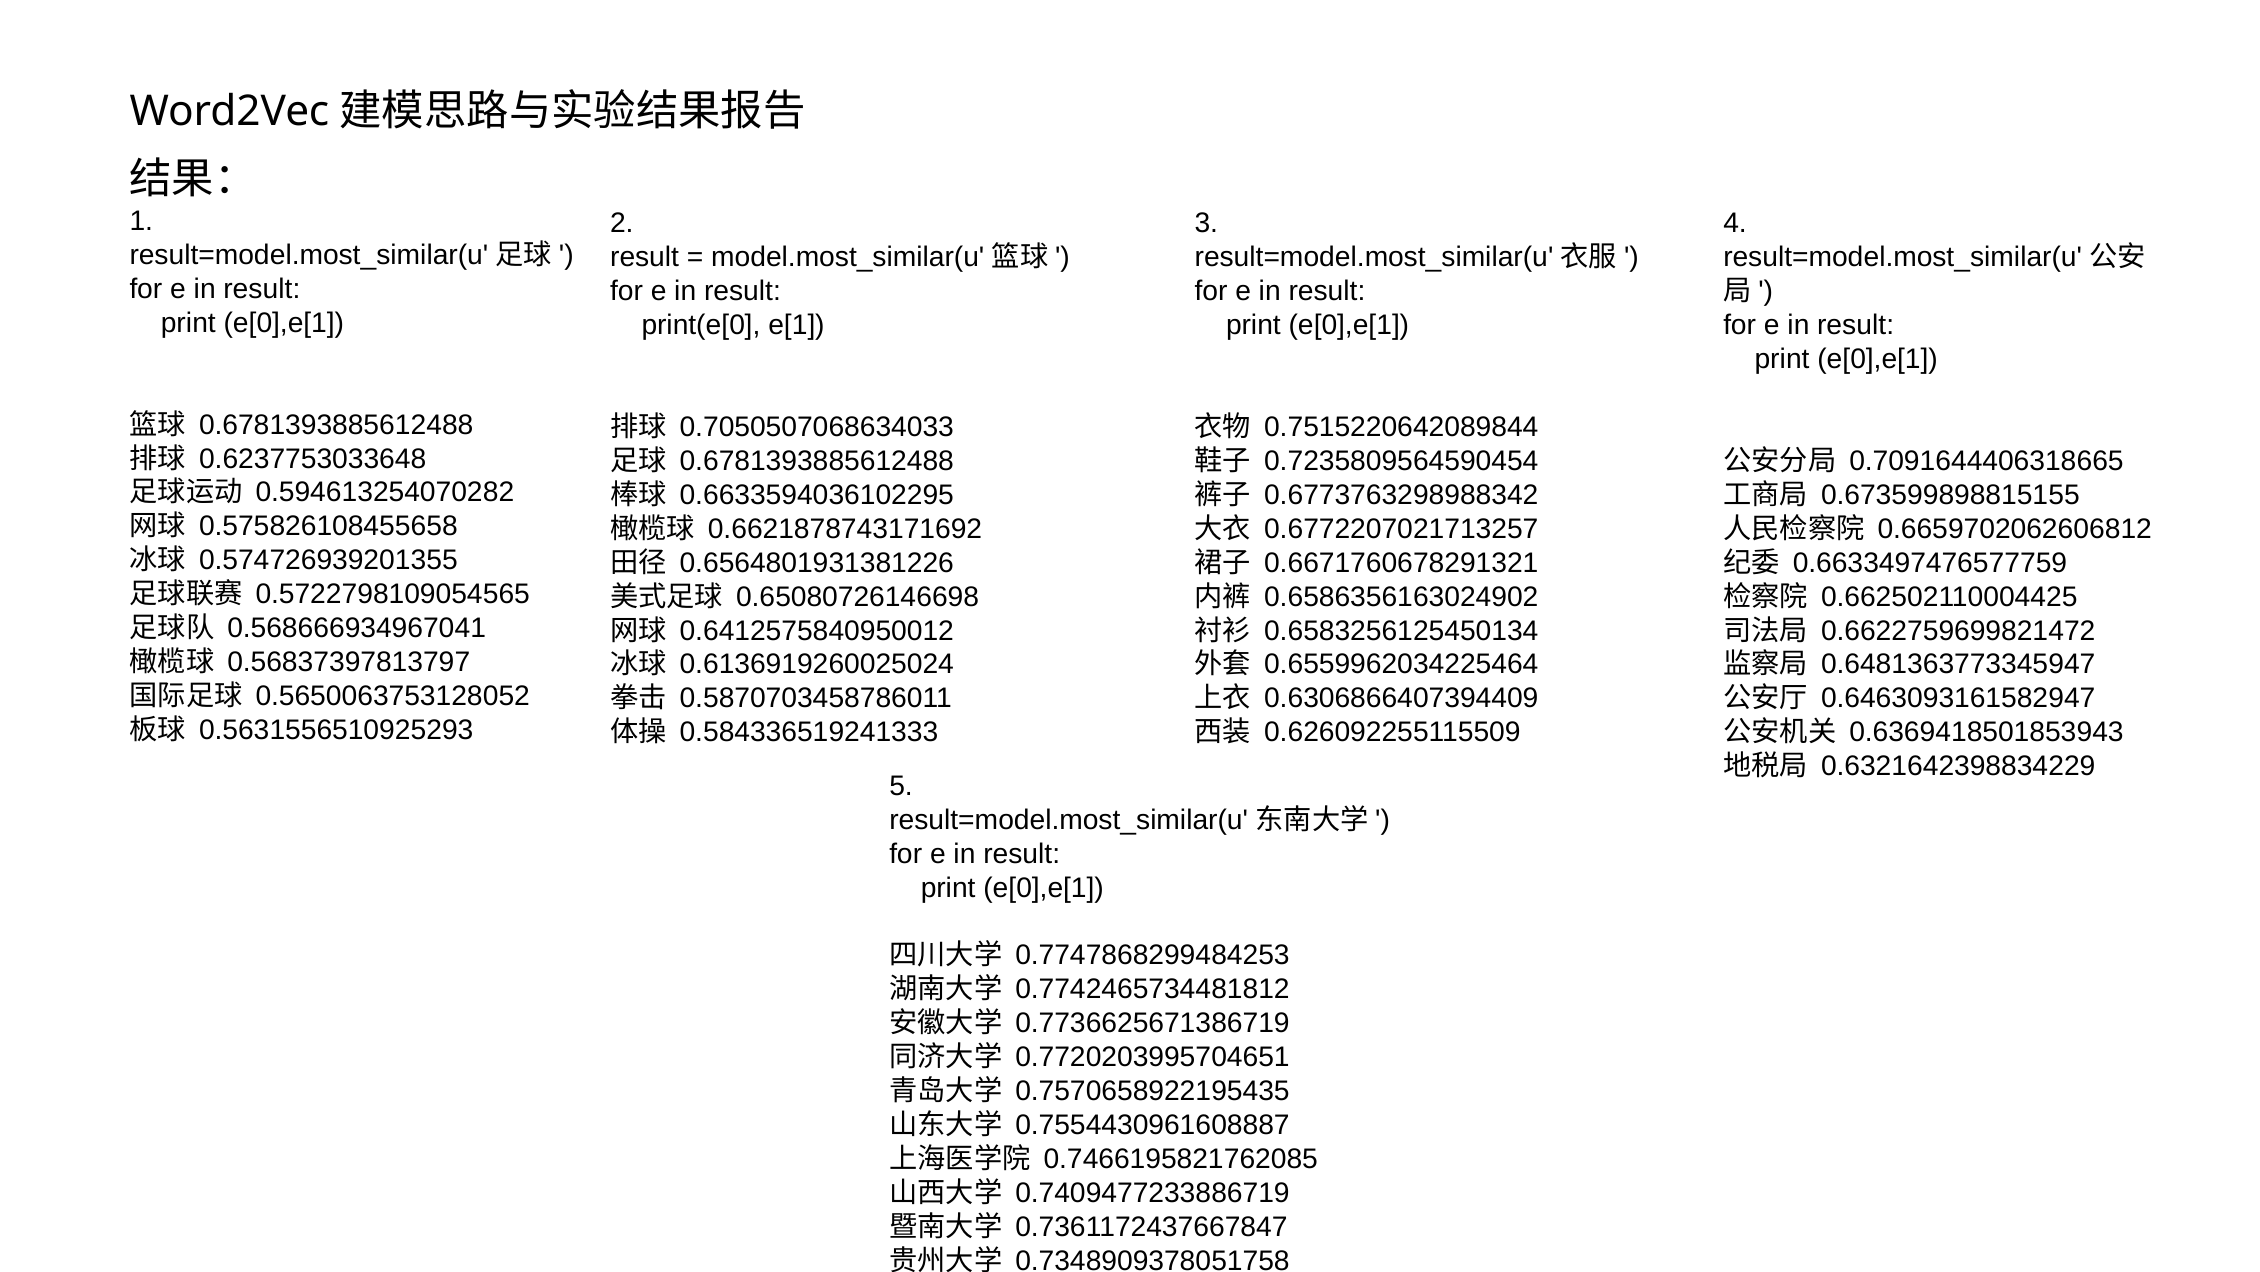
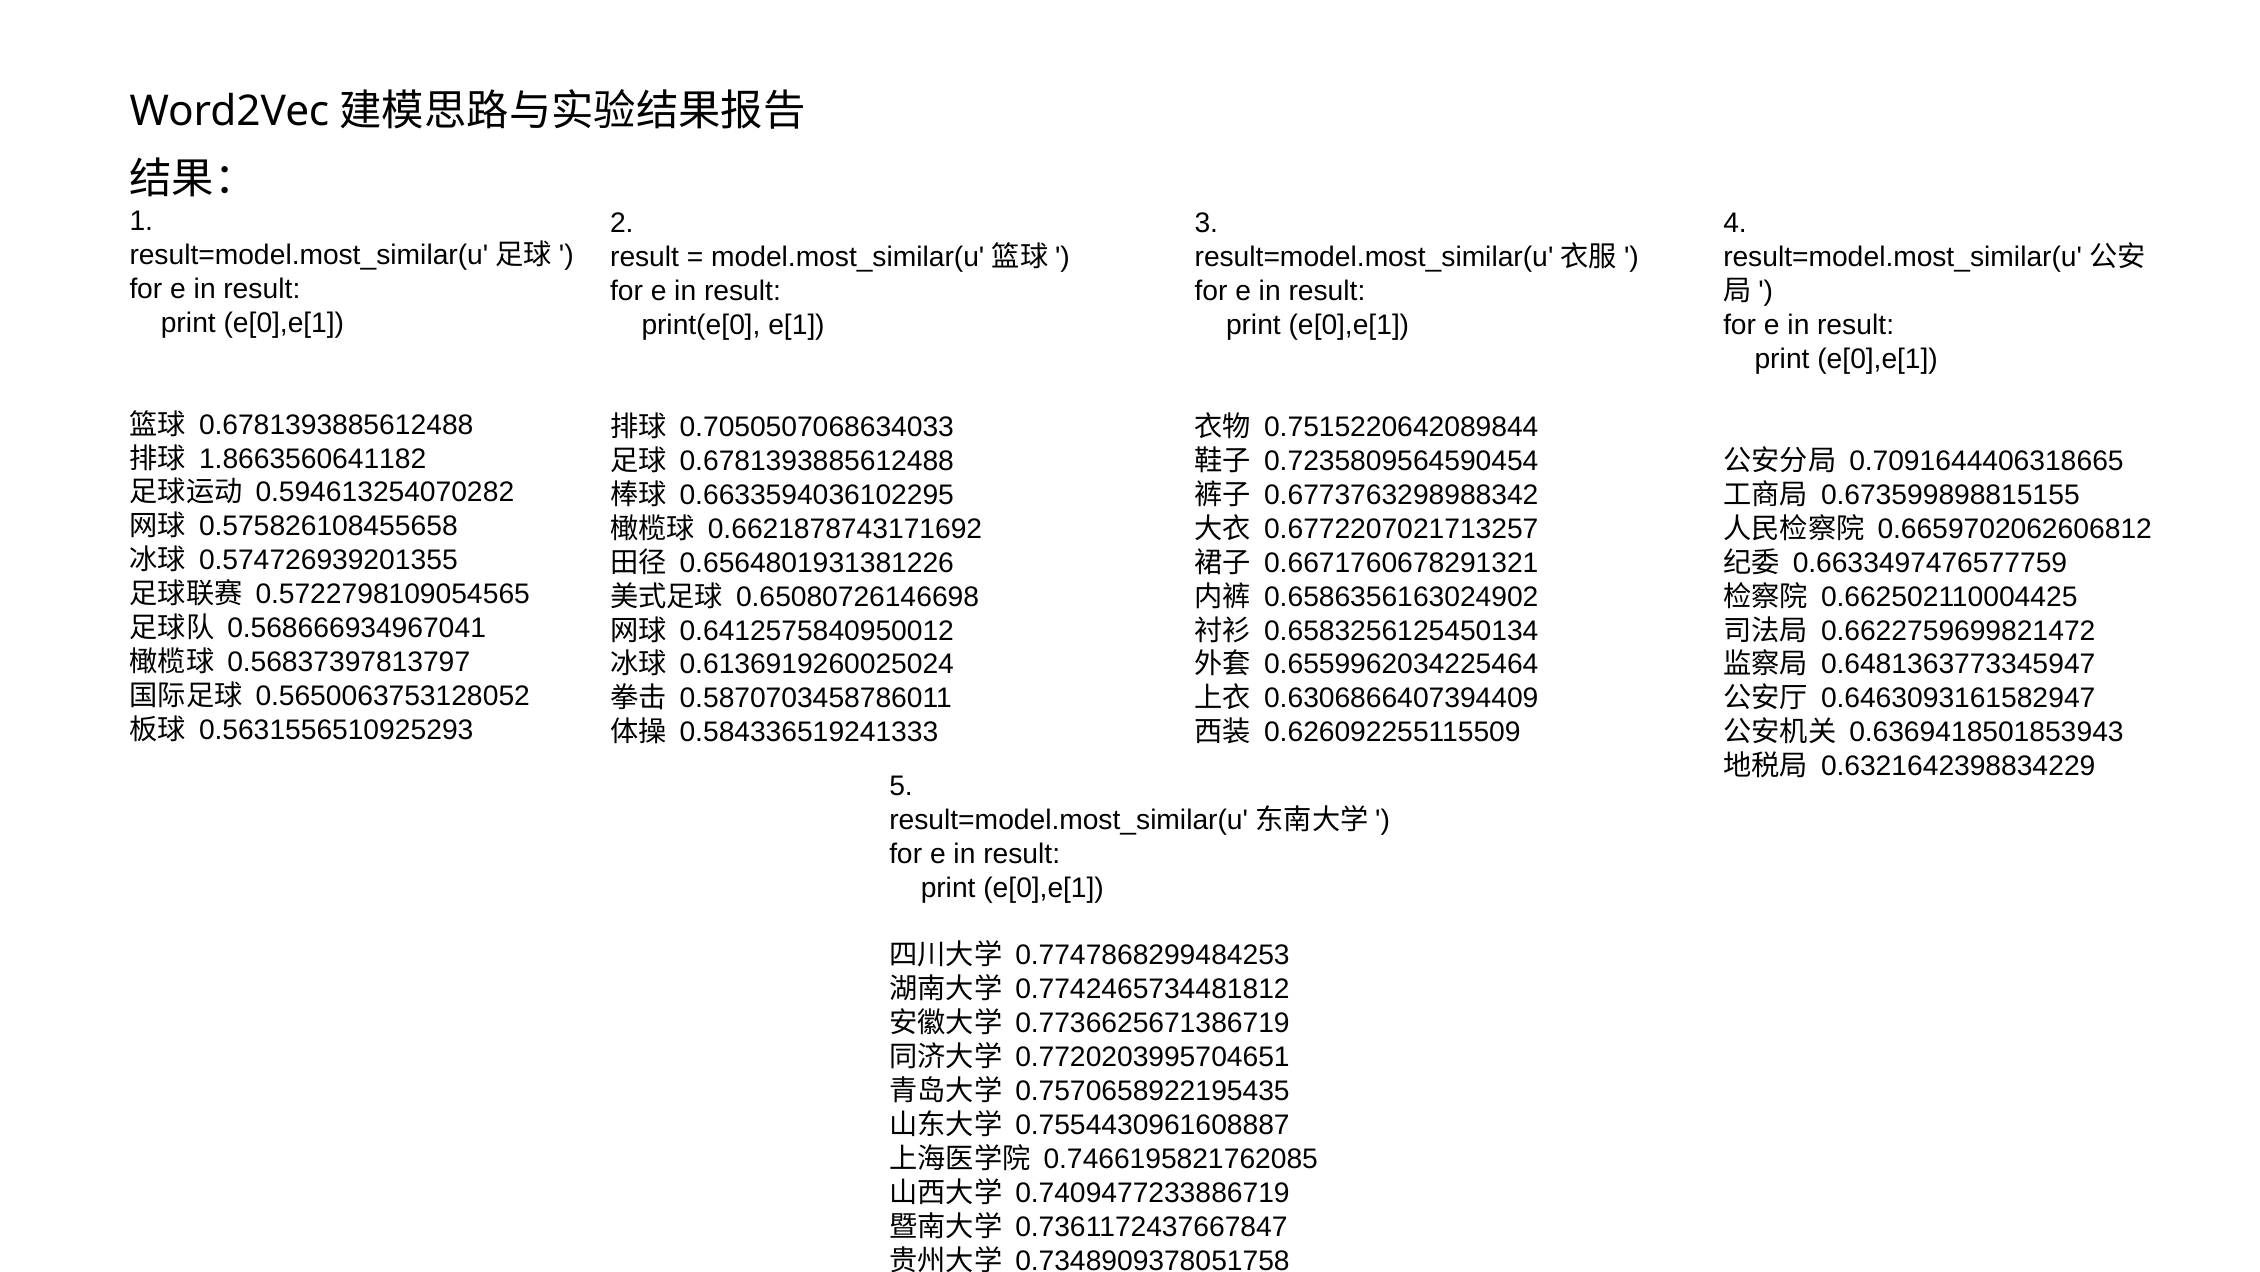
0.6237753033648: 0.6237753033648 -> 1.8663560641182 (313, 458)
